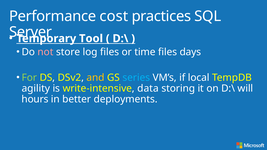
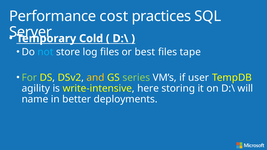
Tool: Tool -> Cold (91, 39)
not colour: pink -> light blue (45, 52)
time: time -> best (145, 52)
days: days -> tape (190, 52)
series colour: light blue -> light green (136, 78)
local: local -> user (199, 78)
data: data -> here (148, 88)
hours: hours -> name (35, 99)
